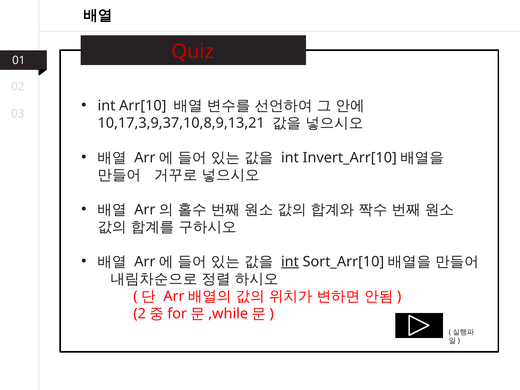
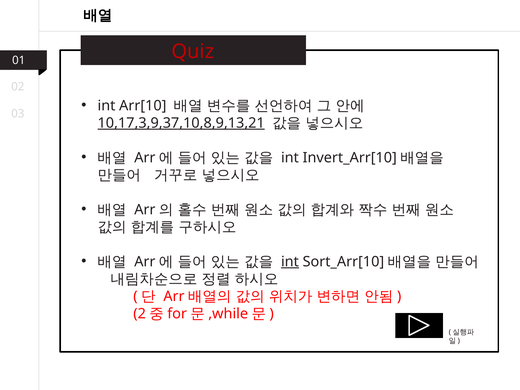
10,17,3,9,37,10,8,9,13,21 underline: none -> present (181, 123)
